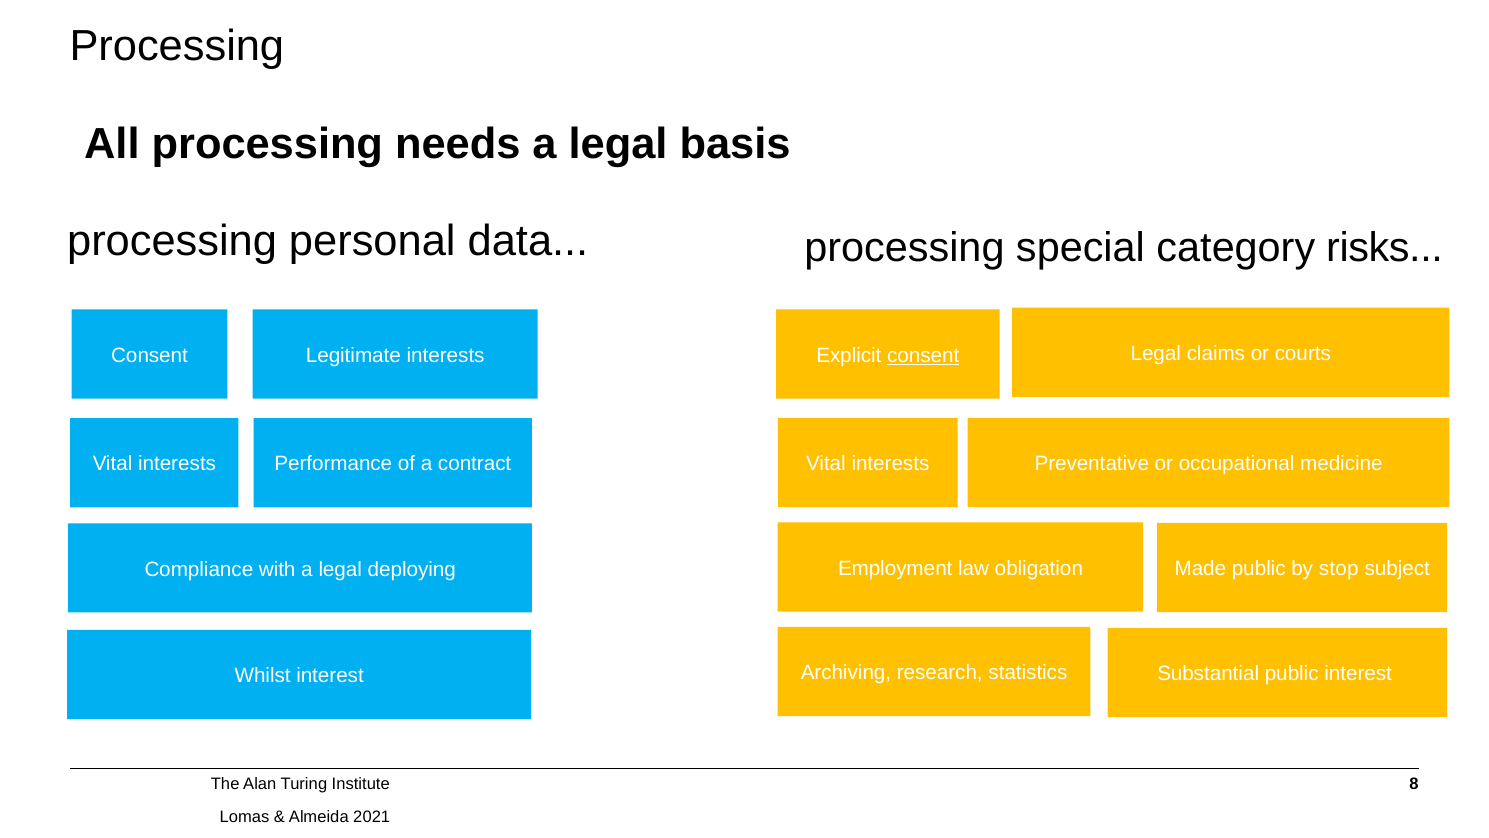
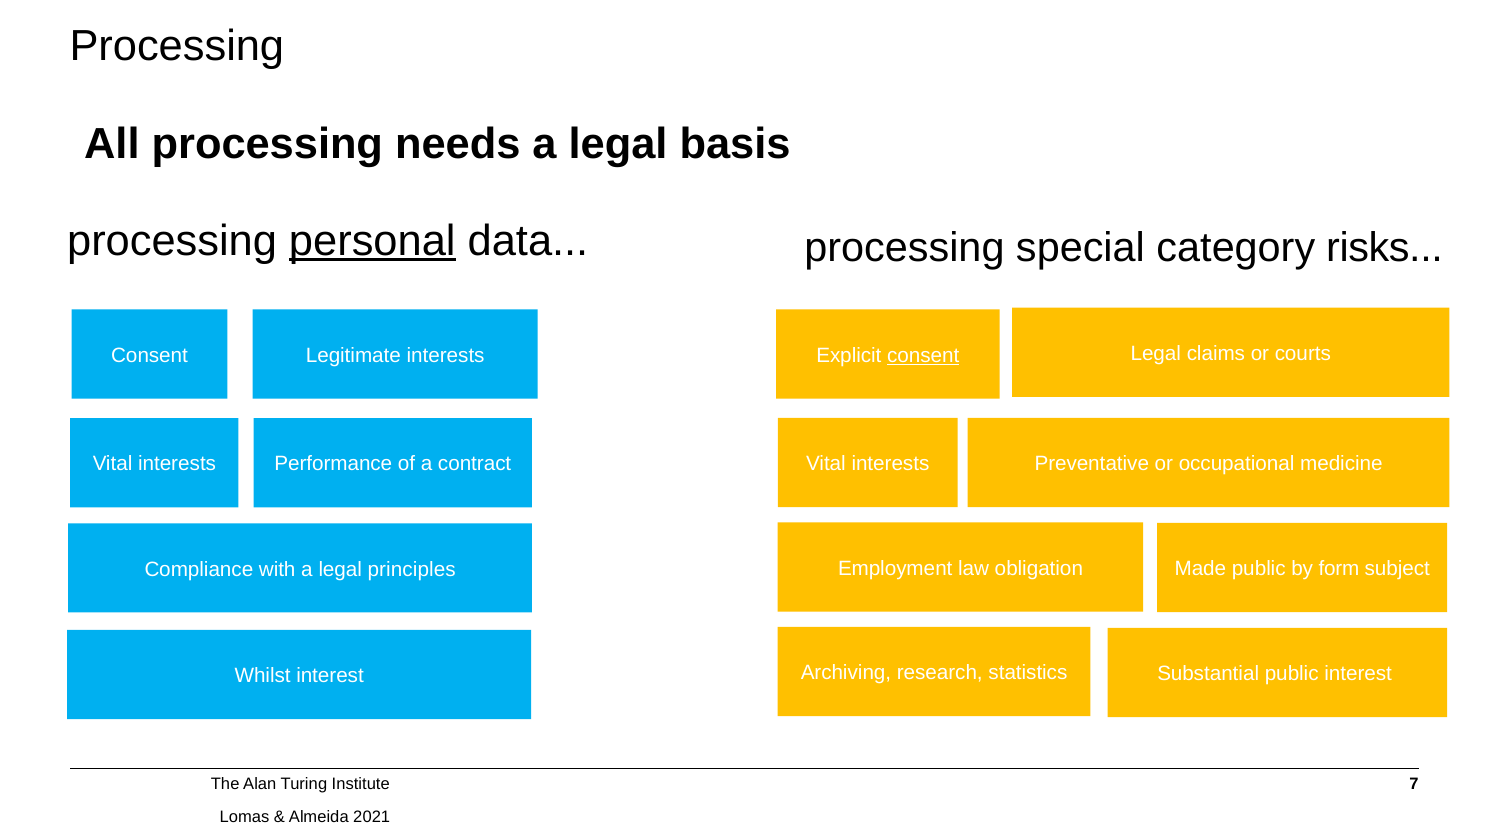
personal underline: none -> present (372, 241)
stop: stop -> form (1339, 569)
deploying: deploying -> principles (412, 569)
8: 8 -> 7 (1414, 784)
